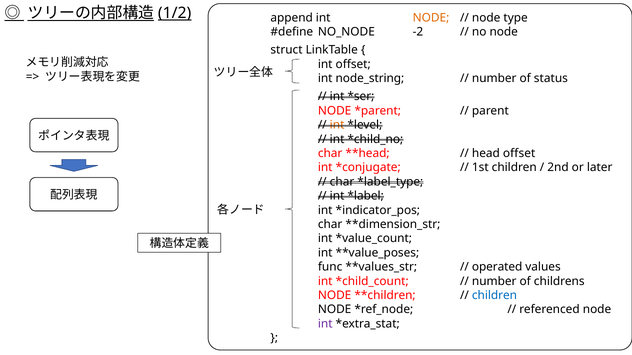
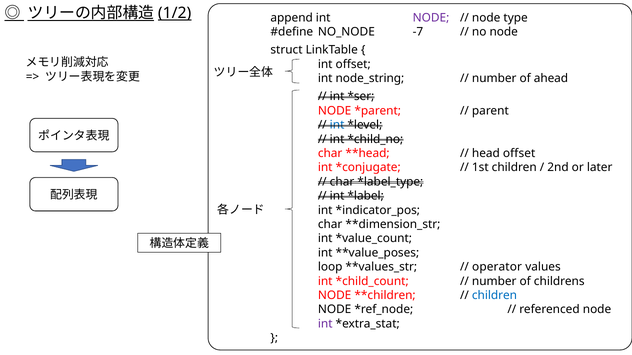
NODE colour: orange -> purple (431, 18)
-2: -2 -> -7 (418, 32)
status: status -> ahead (551, 79)
int colour: orange -> blue (337, 125)
func: func -> loop (330, 267)
operated: operated -> operator (497, 267)
